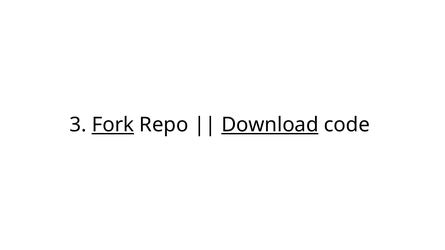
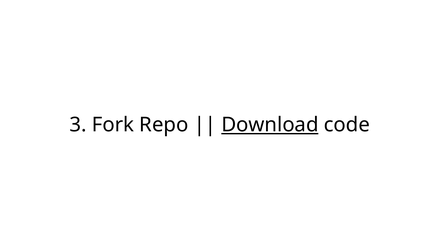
Fork underline: present -> none (113, 125)
